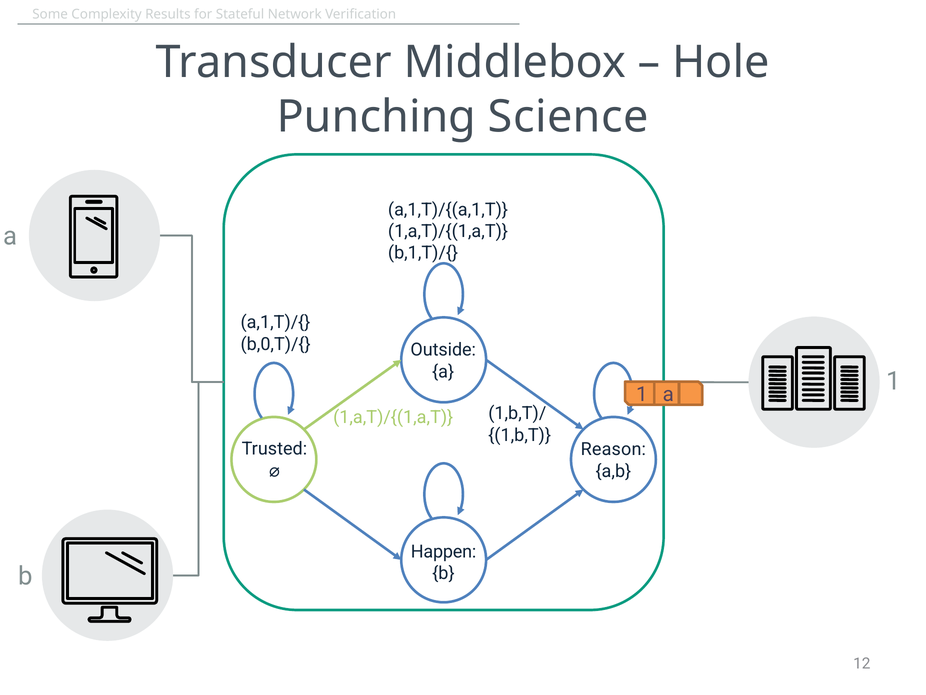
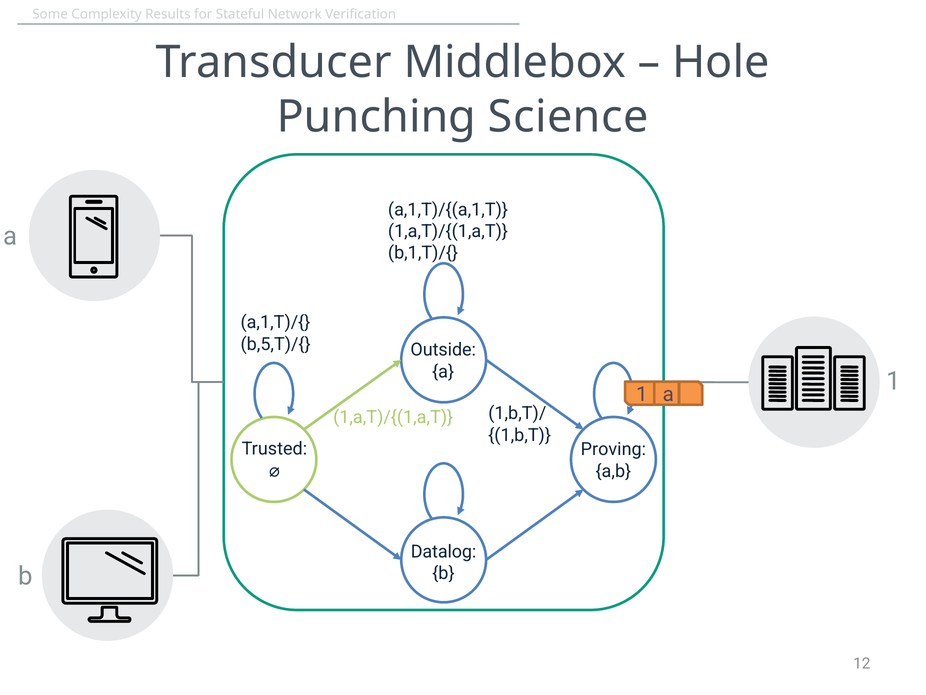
b,0,T)/{: b,0,T)/{ -> b,5,T)/{ (276, 344)
Reason: Reason -> Proving (613, 449)
Happen: Happen -> Datalog (444, 551)
